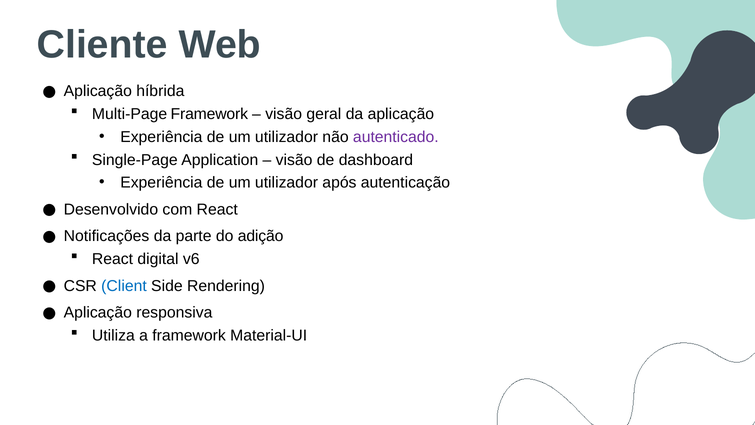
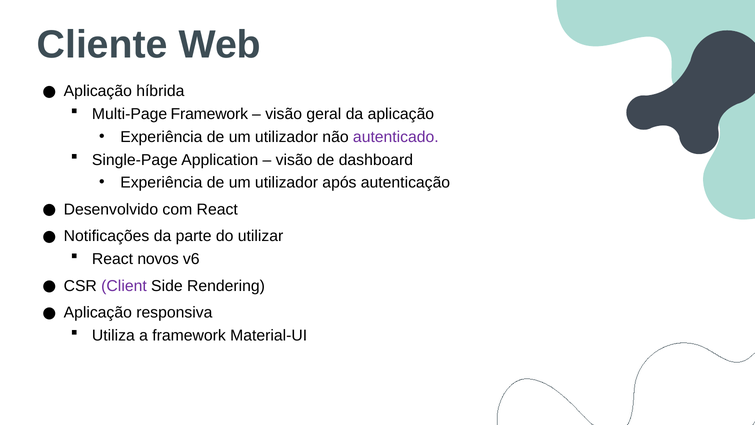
adição: adição -> utilizar (261, 236)
digital: digital -> novos (158, 259)
Client colour: blue -> purple (124, 286)
